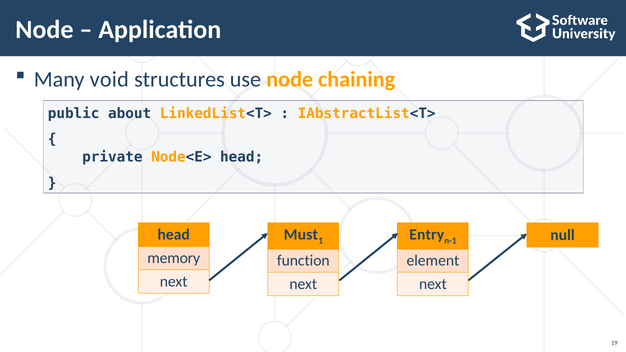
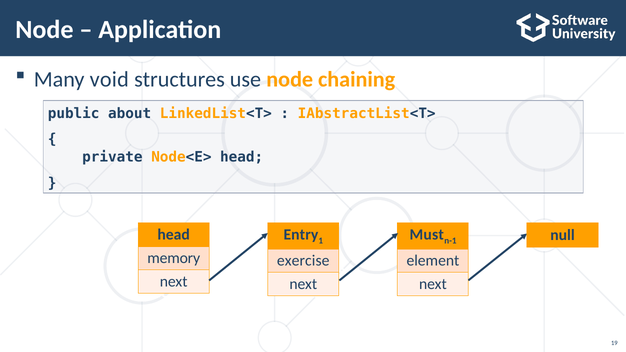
Must: Must -> Entry (301, 235)
Entry: Entry -> Must (427, 235)
function: function -> exercise (303, 261)
